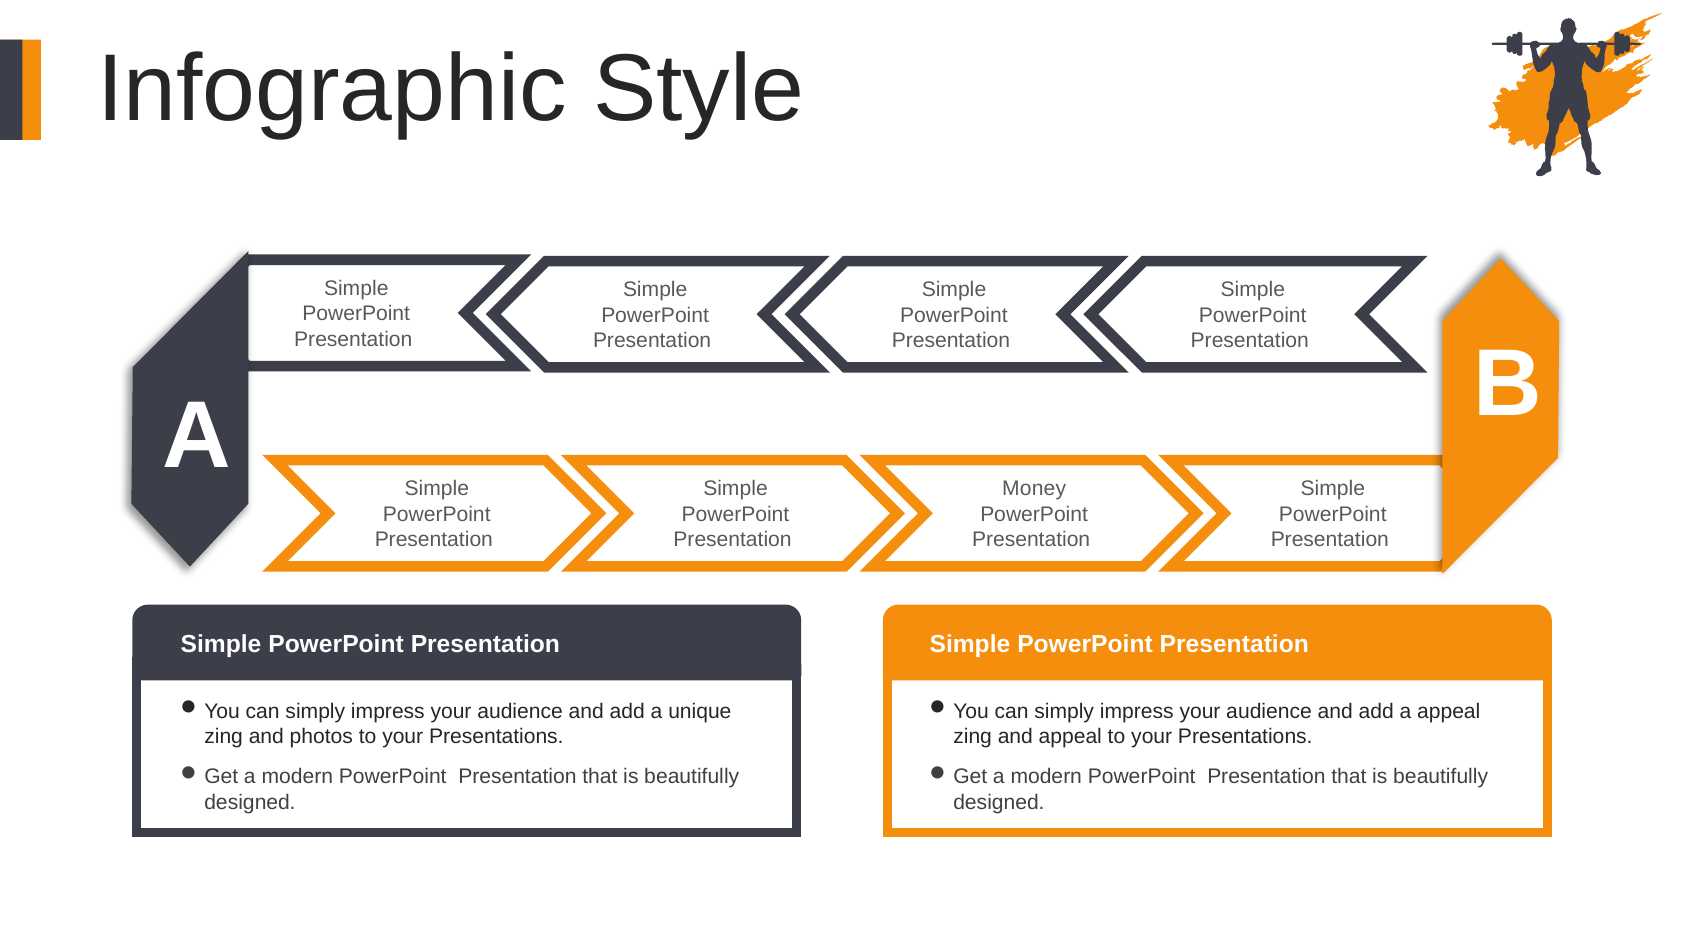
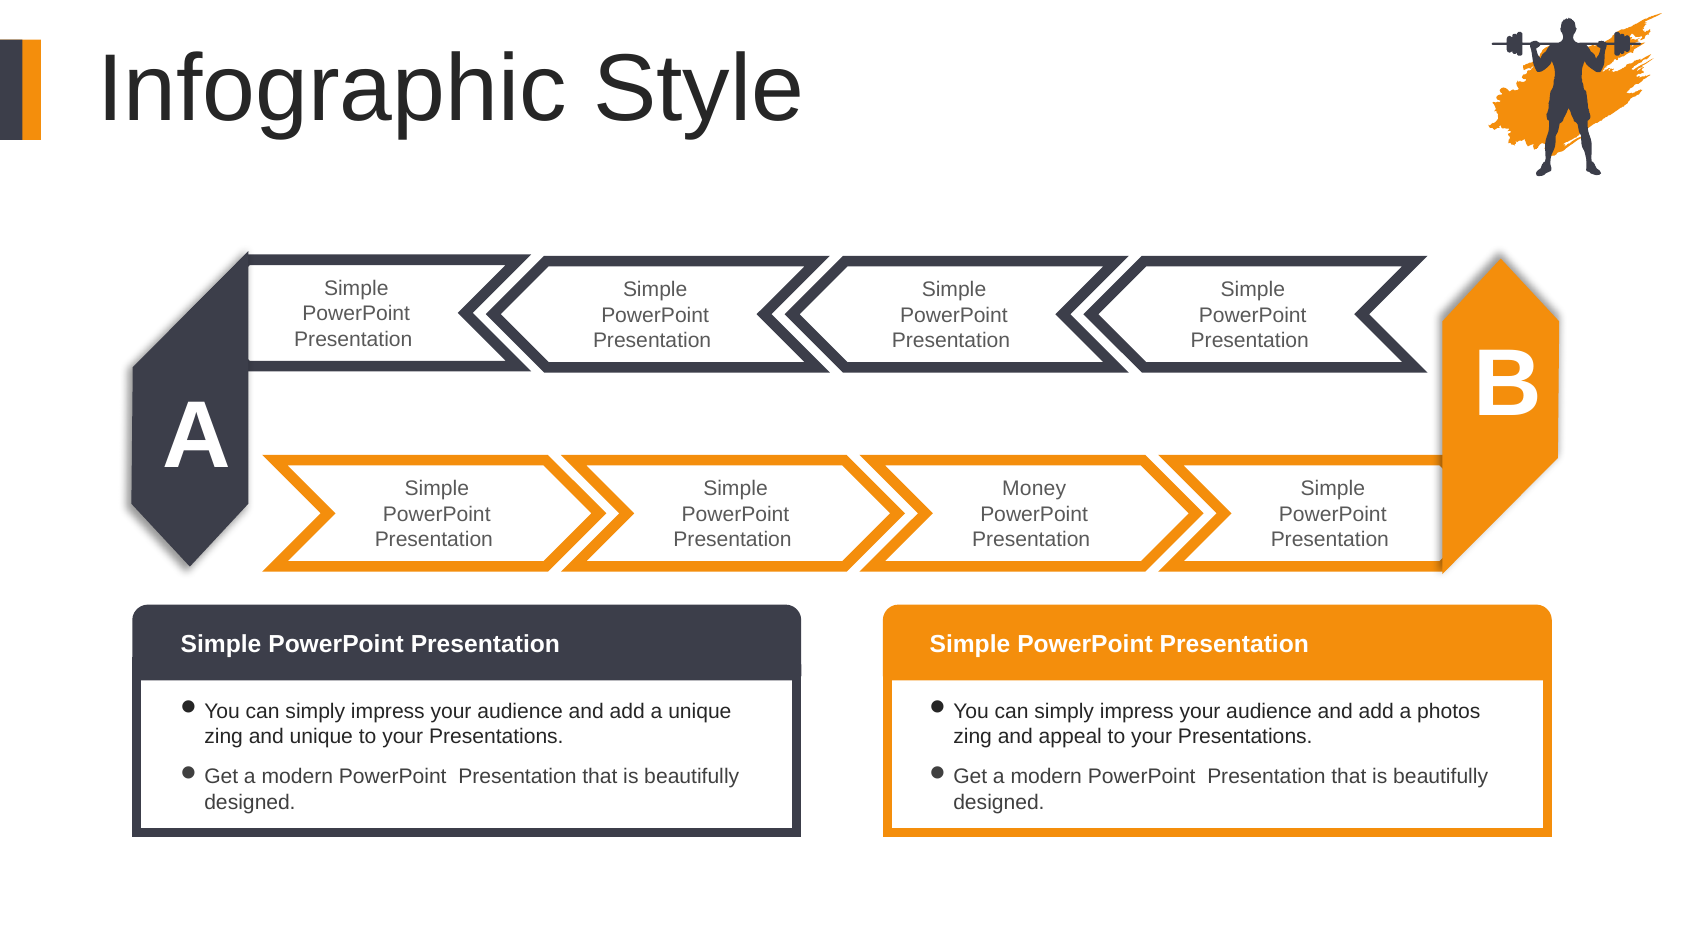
a appeal: appeal -> photos (1449, 712)
and photos: photos -> unique (321, 737)
